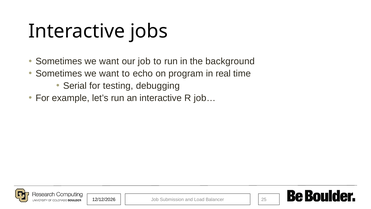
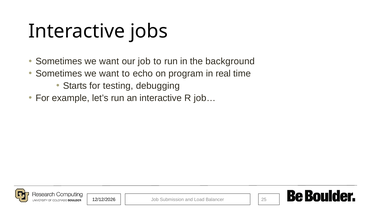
Serial: Serial -> Starts (75, 86)
